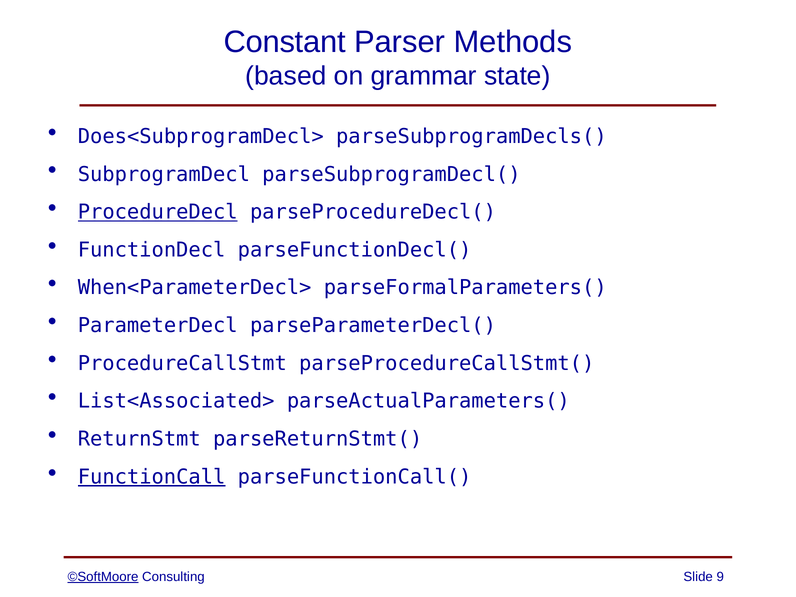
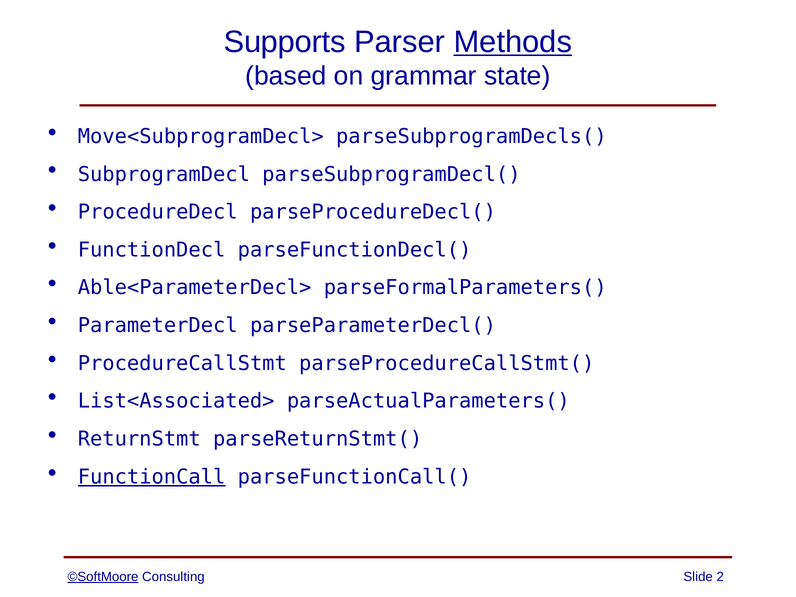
Constant: Constant -> Supports (285, 42)
Methods underline: none -> present (513, 42)
Does<SubprogramDecl>: Does<SubprogramDecl> -> Move<SubprogramDecl> (201, 136)
ProcedureDecl underline: present -> none (158, 212)
When<ParameterDecl>: When<ParameterDecl> -> Able<ParameterDecl> (195, 288)
9: 9 -> 2 (720, 577)
